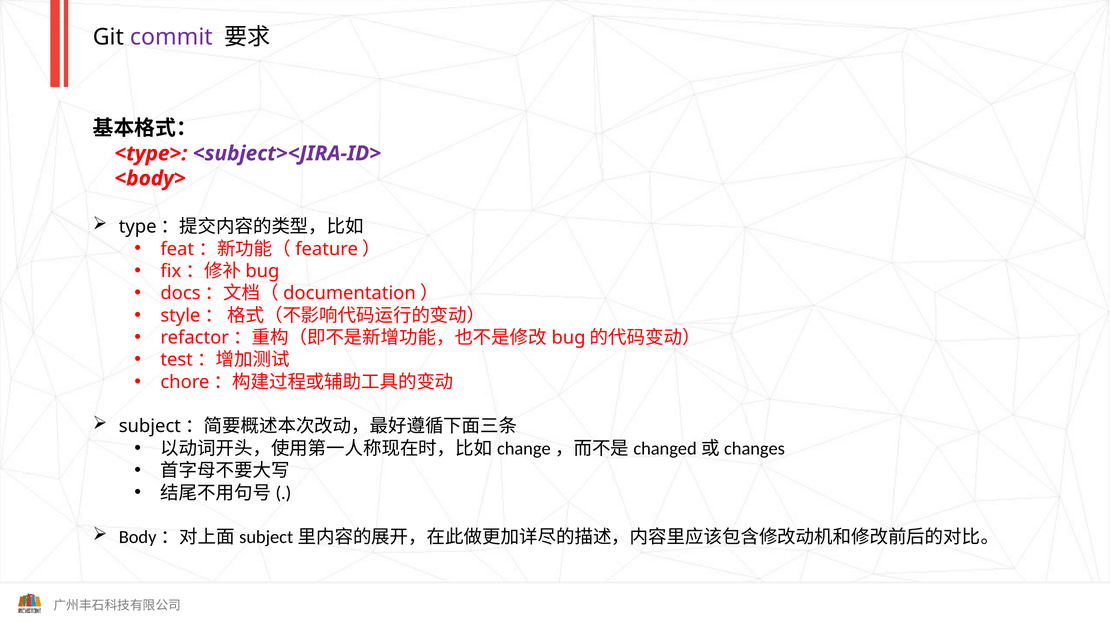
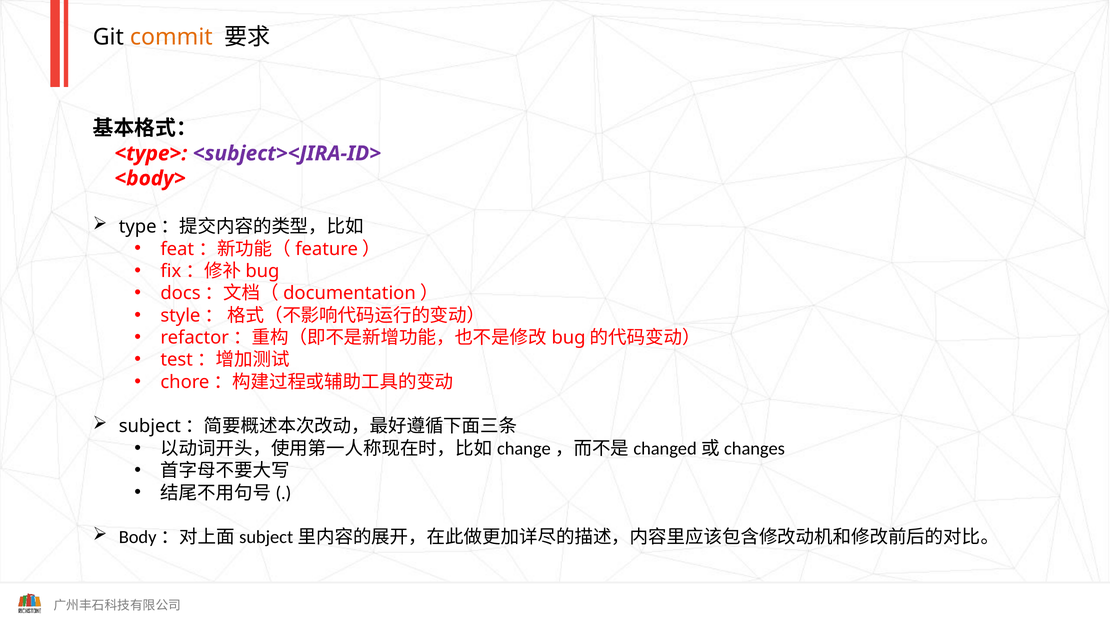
commit colour: purple -> orange (171, 37)
